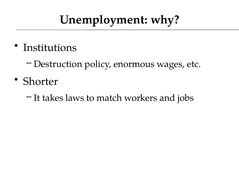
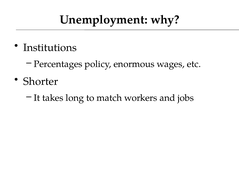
Destruction: Destruction -> Percentages (58, 64)
laws: laws -> long (75, 98)
